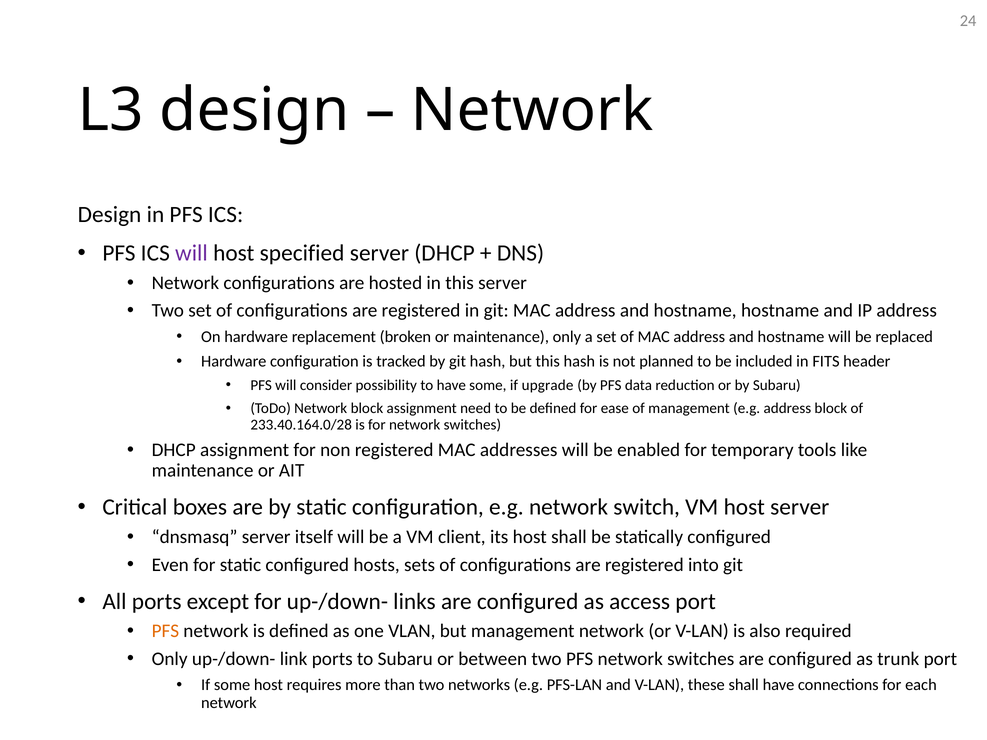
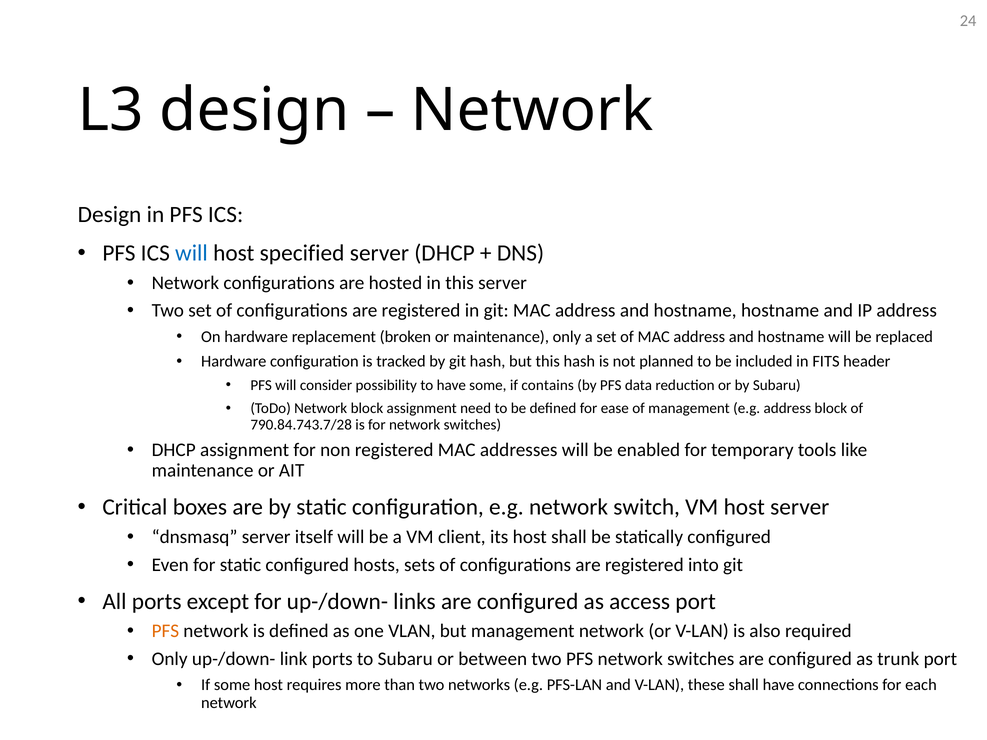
will colour: purple -> blue (191, 253)
upgrade: upgrade -> contains (548, 385)
233.40.164.0/28: 233.40.164.0/28 -> 790.84.743.7/28 (301, 425)
